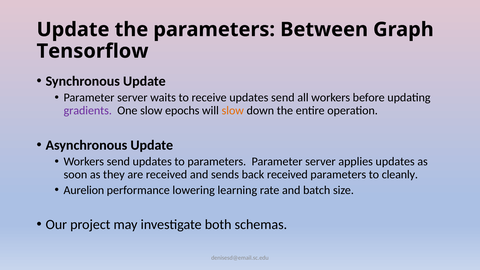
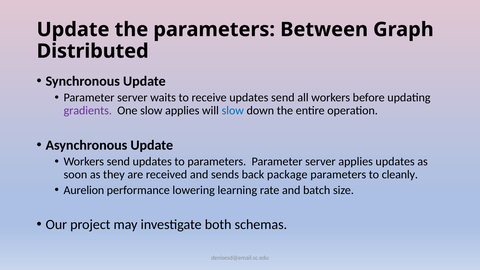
Tensorflow: Tensorflow -> Distributed (93, 51)
slow epochs: epochs -> applies (182, 111)
slow colour: orange -> blue (233, 111)
back received: received -> package (287, 175)
